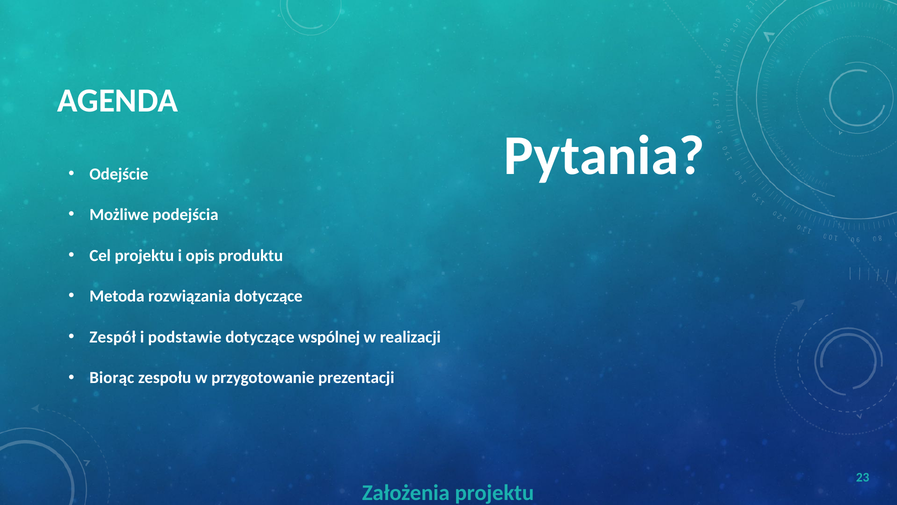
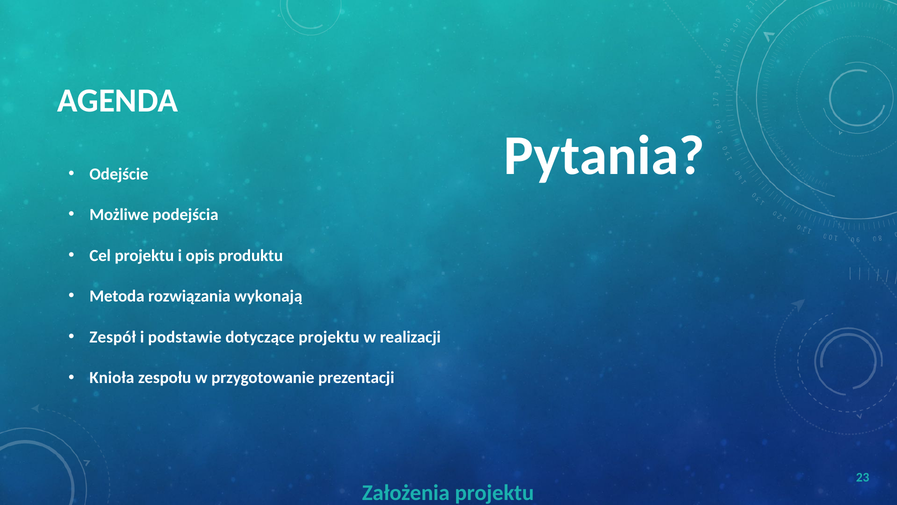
rozwiązania dotyczące: dotyczące -> wykonają (268, 296)
dotyczące wspólnej: wspólnej -> projektu (329, 337)
Biorąc: Biorąc -> Knioła (112, 378)
